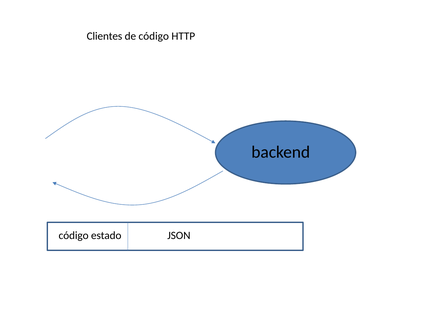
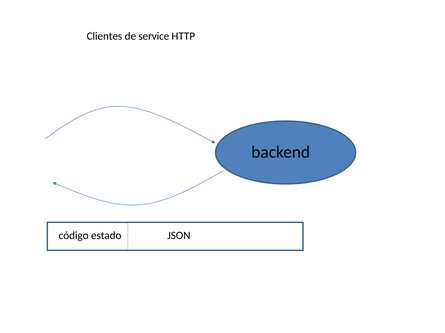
de código: código -> service (154, 36)
